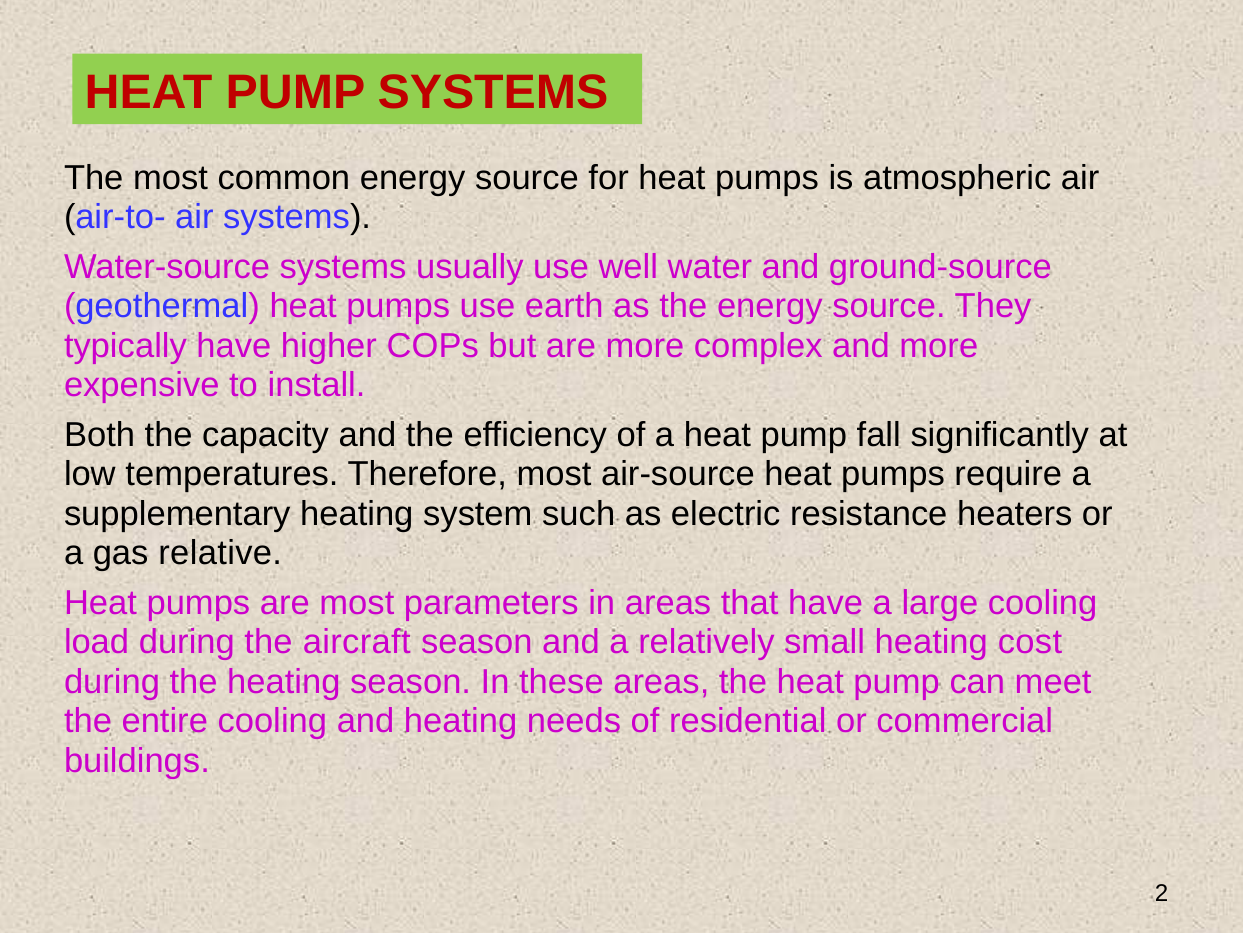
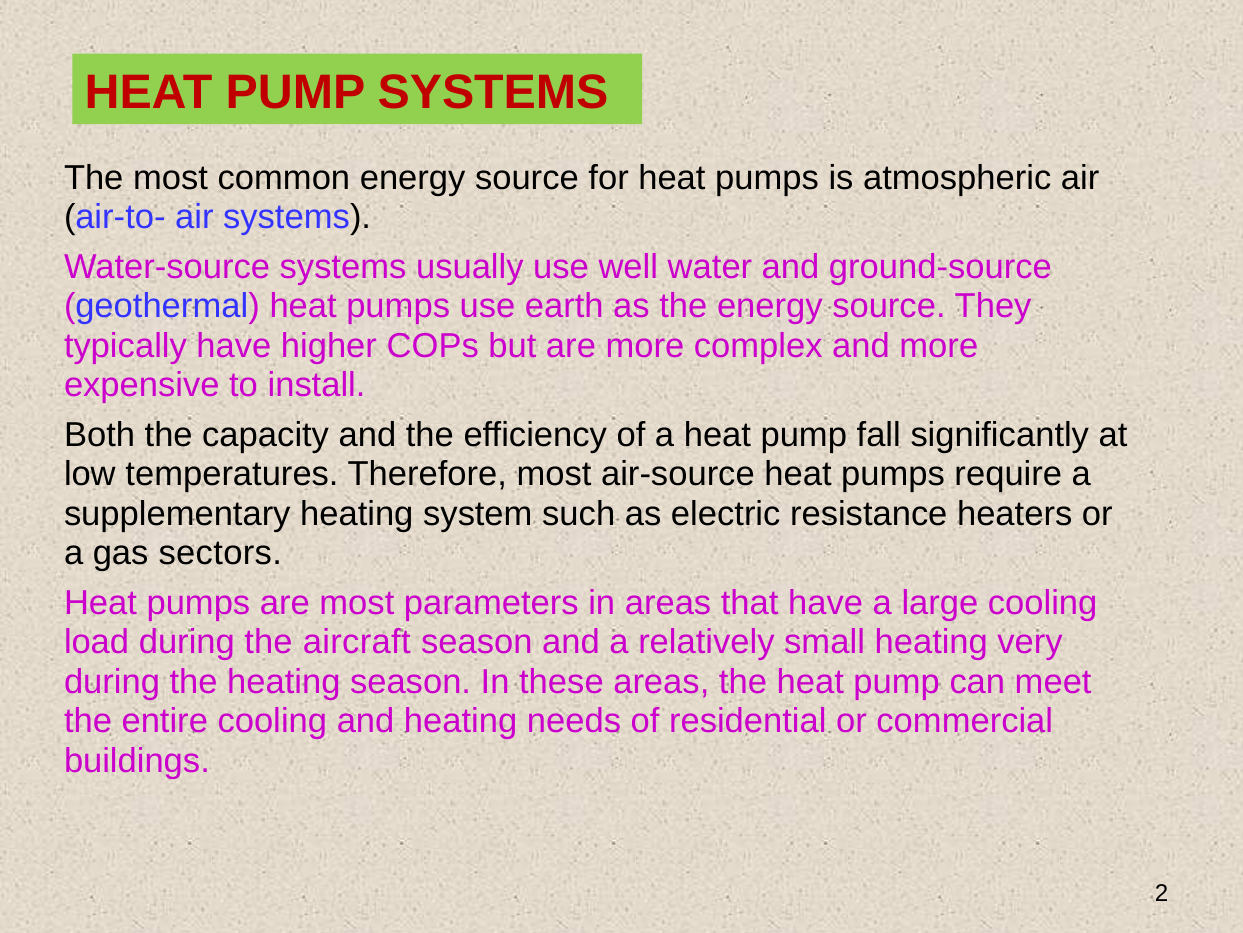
relative: relative -> sectors (220, 553)
cost: cost -> very (1030, 642)
